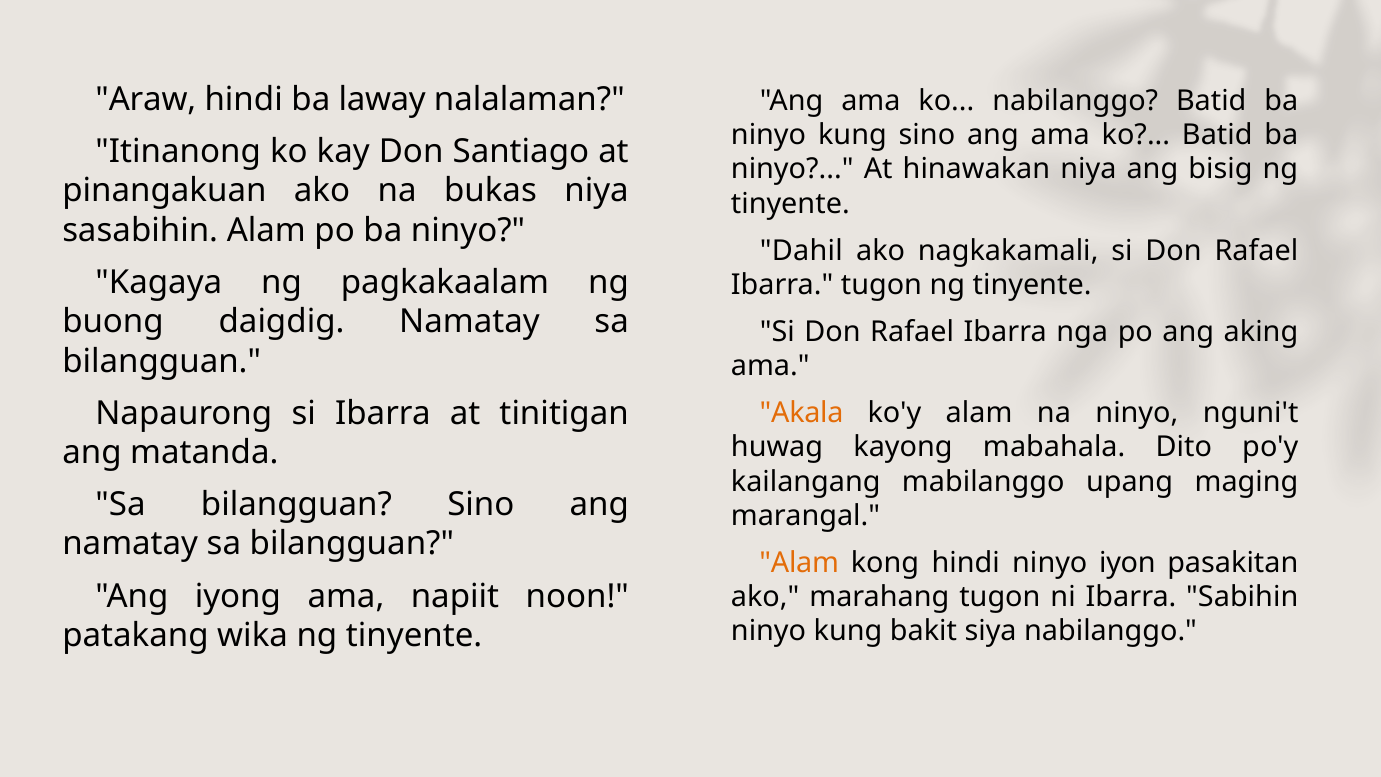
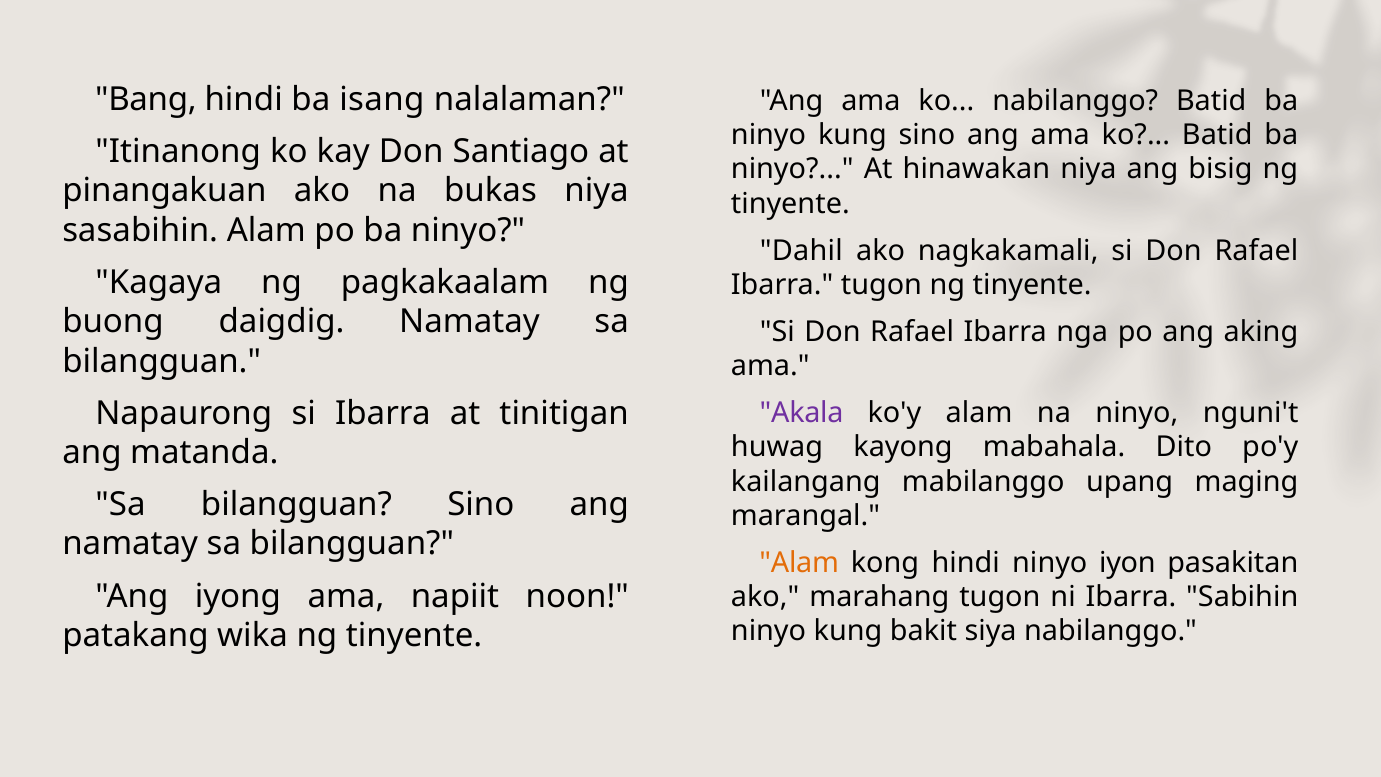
Araw: Araw -> Bang (146, 100)
laway: laway -> isang (382, 100)
Akala colour: orange -> purple (802, 413)
